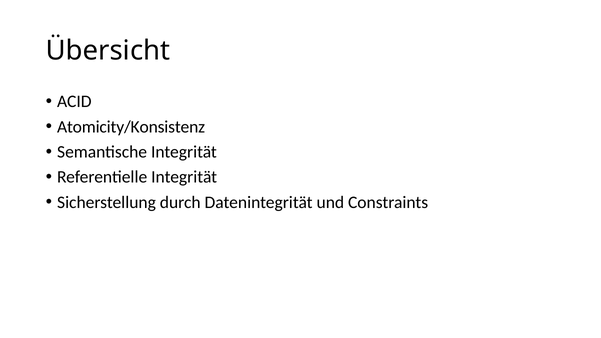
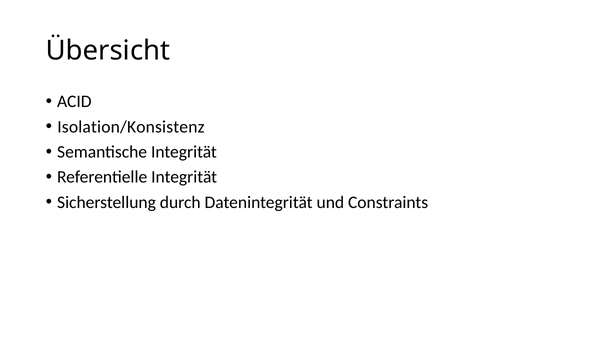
Atomicity/Konsistenz: Atomicity/Konsistenz -> Isolation/Konsistenz (131, 127)
